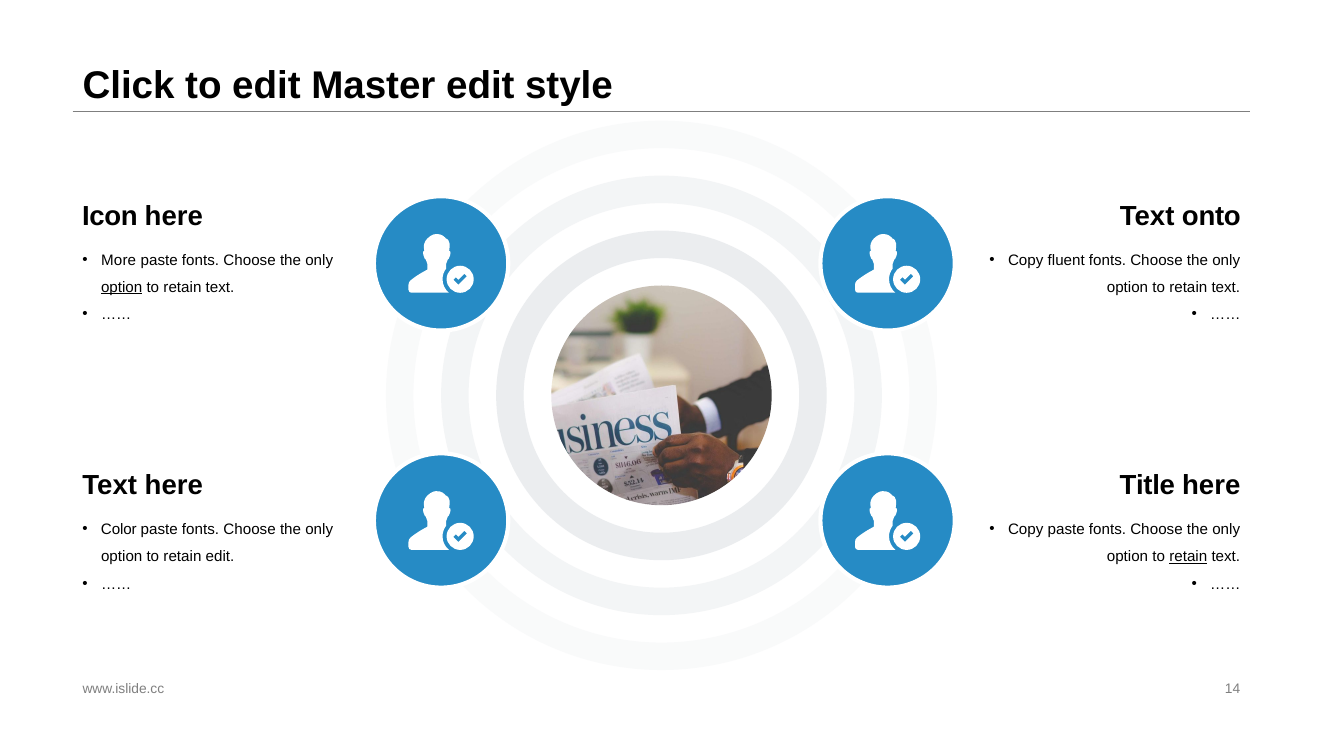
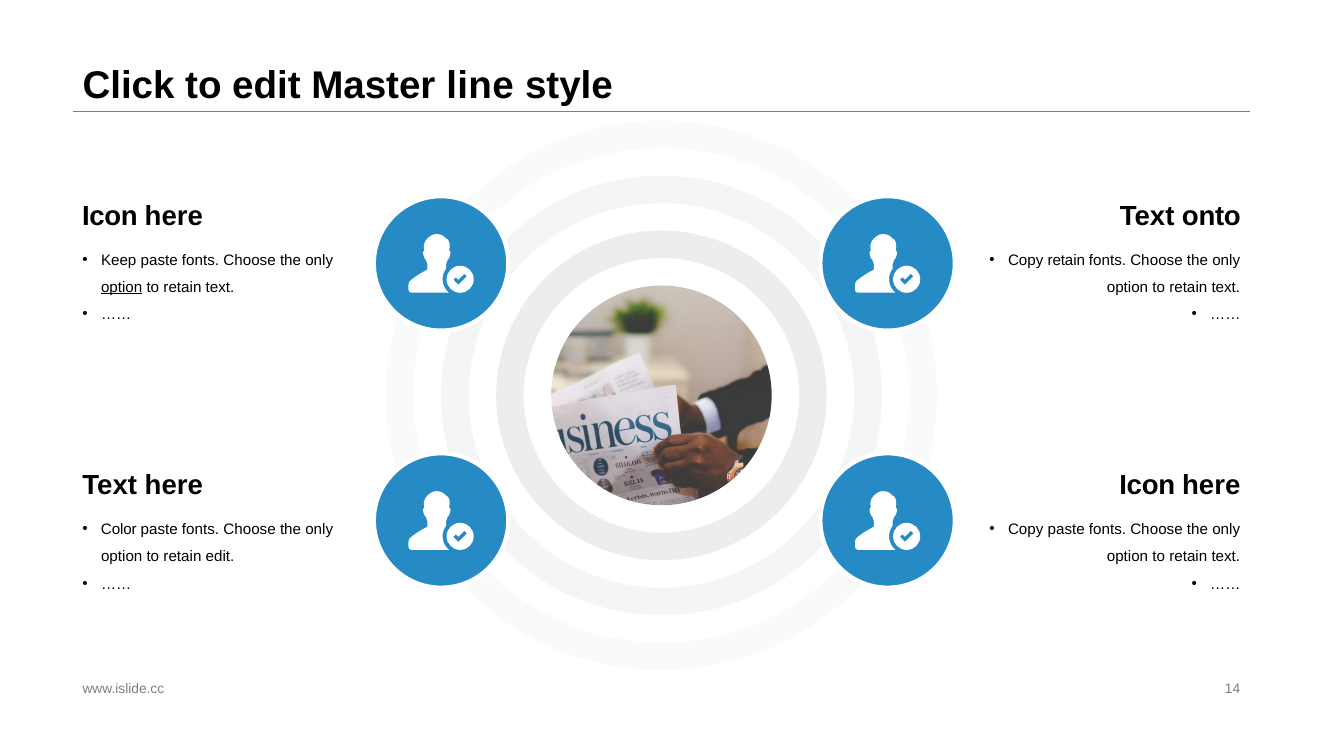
Master edit: edit -> line (480, 86)
More: More -> Keep (119, 260)
Copy fluent: fluent -> retain (1066, 260)
Title: Title -> Icon (1147, 486)
retain underline: present -> none (1188, 557)
